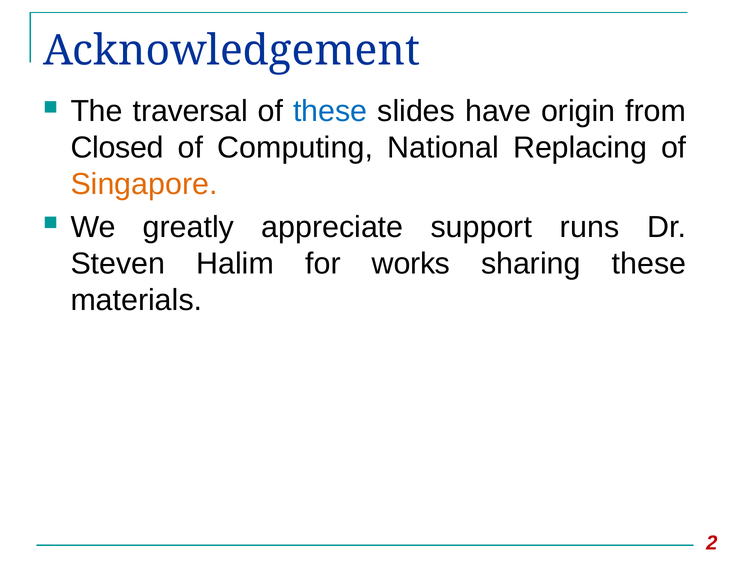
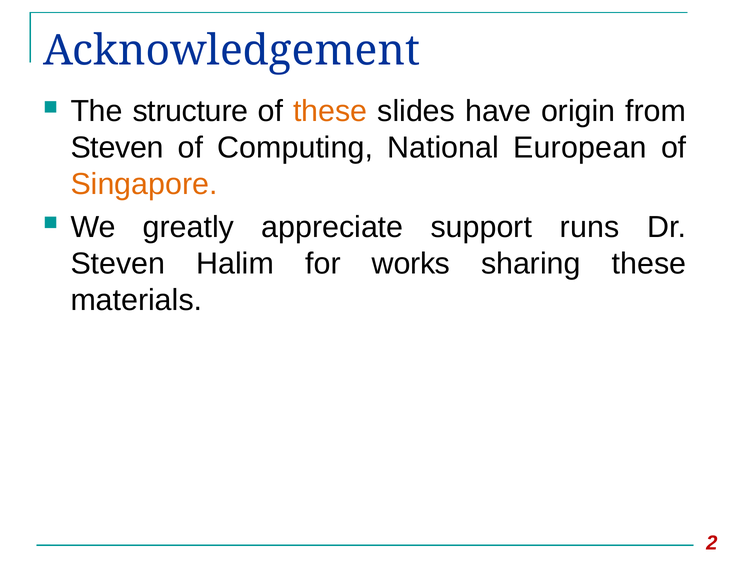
traversal: traversal -> structure (190, 111)
these colour: blue -> orange (330, 111)
Closed: Closed -> Steven (117, 148)
Replacing: Replacing -> European (580, 148)
